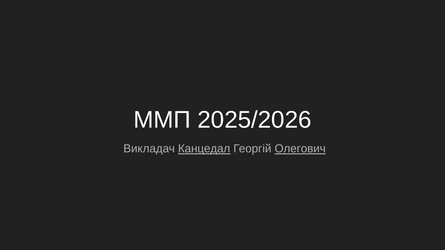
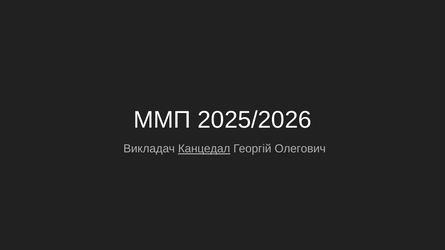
Олегович underline: present -> none (300, 149)
